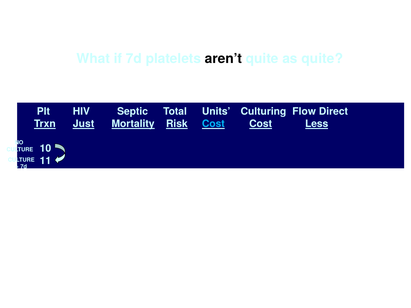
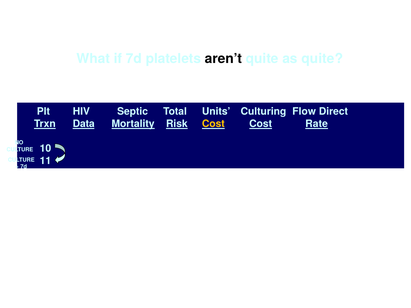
Just: Just -> Data (84, 124)
Cost colour: light blue -> yellow (213, 124)
Less: Less -> Rate (317, 124)
